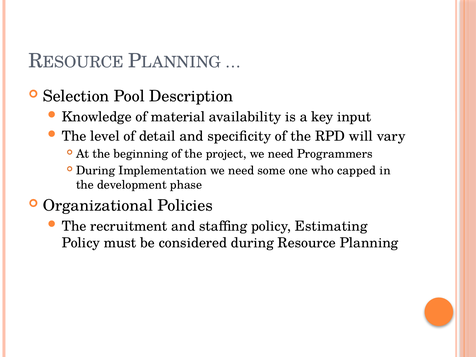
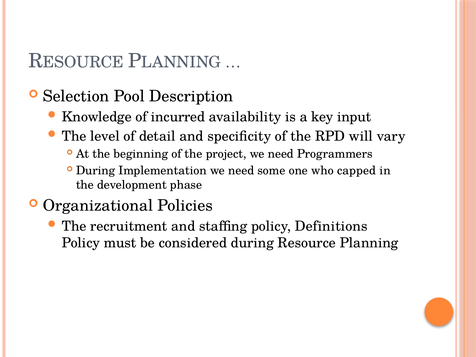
material: material -> incurred (178, 117)
Estimating: Estimating -> Definitions (331, 226)
